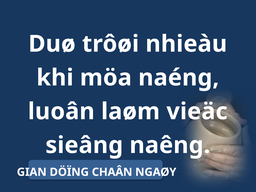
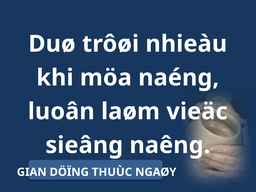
CHAÂN: CHAÂN -> THUÙC (112, 172)
